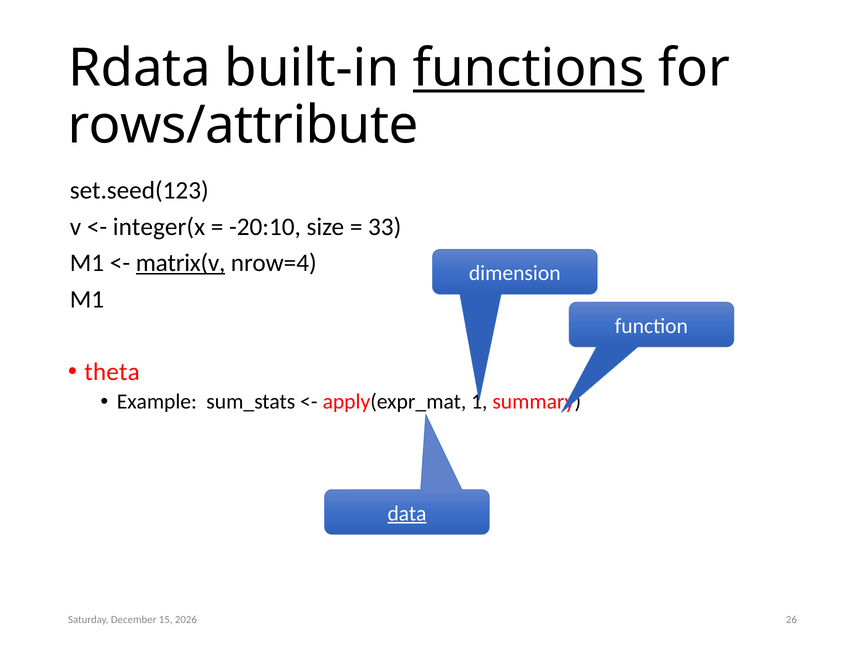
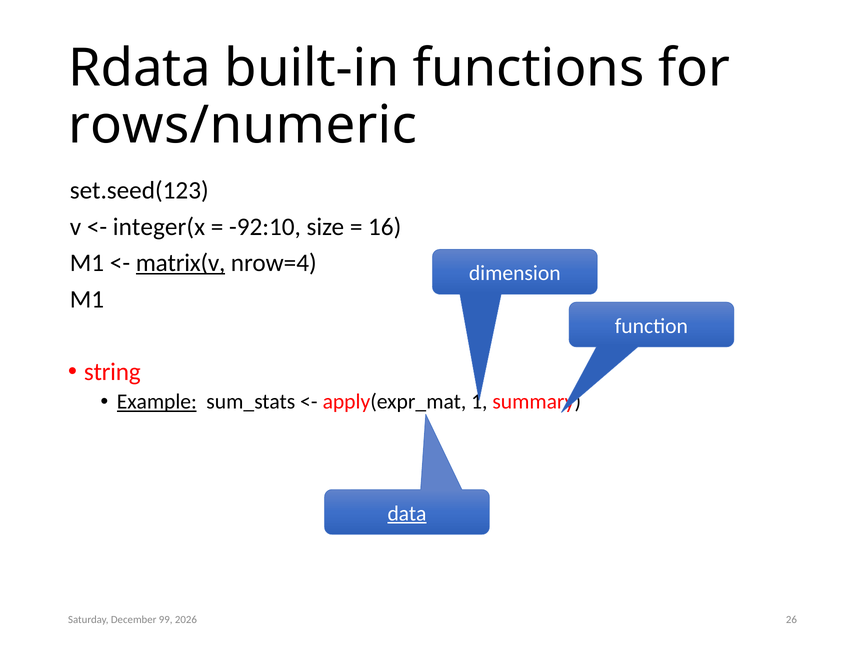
functions underline: present -> none (529, 68)
rows/attribute: rows/attribute -> rows/numeric (243, 125)
-20:10: -20:10 -> -92:10 (265, 227)
33: 33 -> 16 (385, 227)
theta: theta -> string (112, 372)
Example underline: none -> present (157, 402)
15: 15 -> 99 (166, 619)
